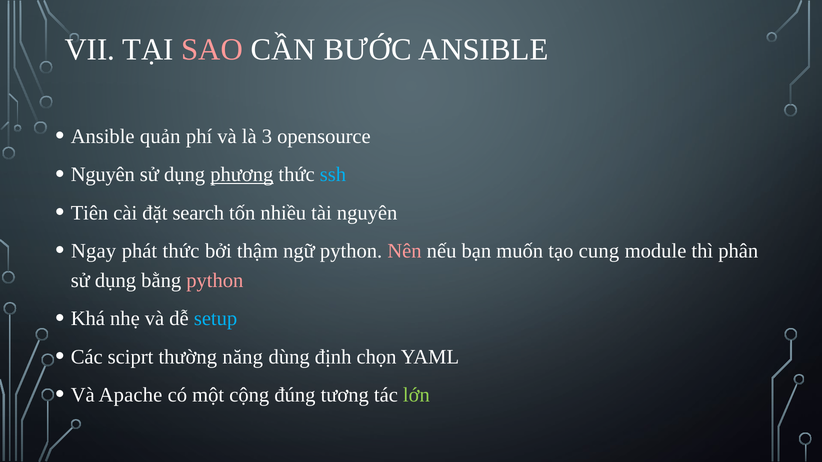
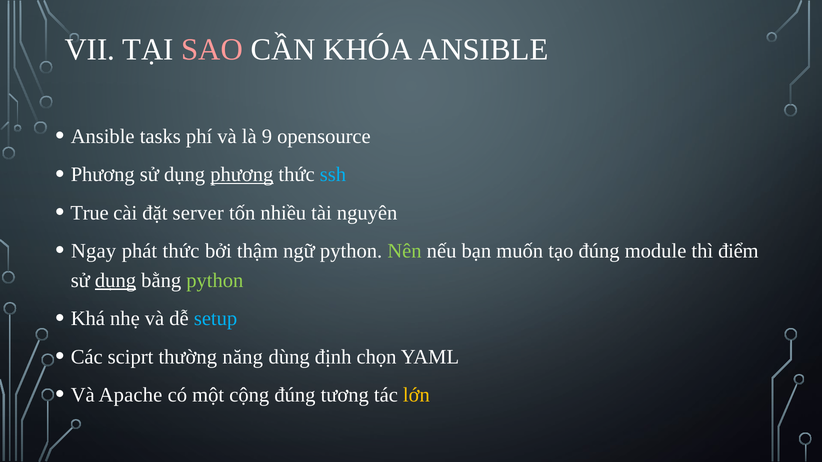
BƯỚC: BƯỚC -> KHÓA (368, 50)
quản: quản -> tasks (160, 137)
3: 3 -> 9 (267, 137)
Nguyên: Nguyên -> Phương (103, 175)
Tiên: Tiên -> True (90, 213)
search: search -> server (198, 213)
Nên colour: pink -> light green (404, 251)
tạo cung: cung -> đúng (599, 251)
phân: phân -> điểm (738, 251)
dụng underline: none -> present (116, 281)
python colour: pink -> light green (215, 281)
lớn colour: light green -> yellow (416, 395)
